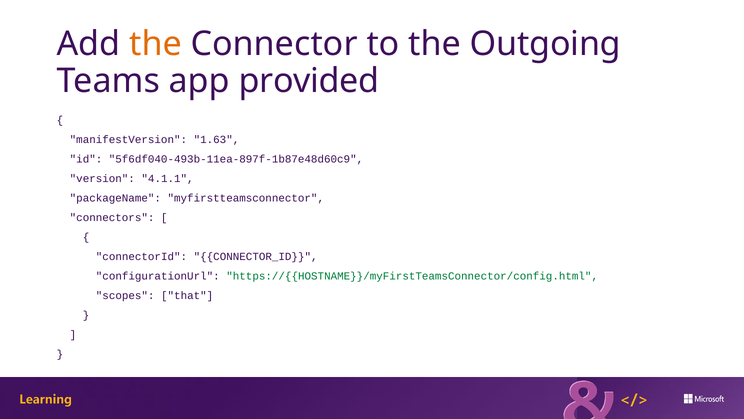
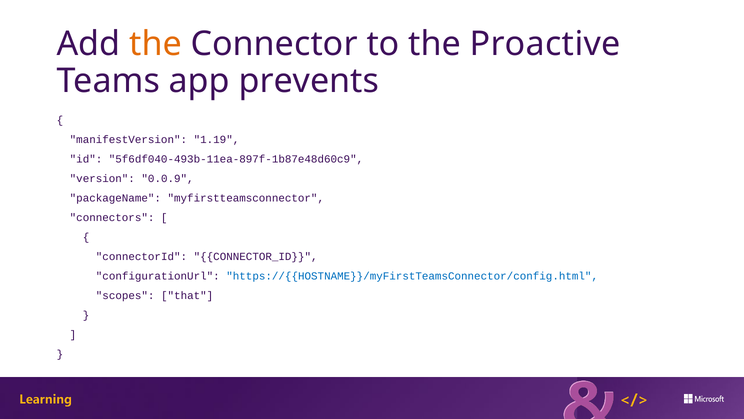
Outgoing: Outgoing -> Proactive (545, 44)
provided: provided -> prevents (309, 81)
1.63: 1.63 -> 1.19 (216, 139)
4.1.1: 4.1.1 -> 0.0.9 (168, 178)
https://{{HOSTNAME}}/myFirstTeamsConnector/config.html colour: green -> blue (412, 276)
